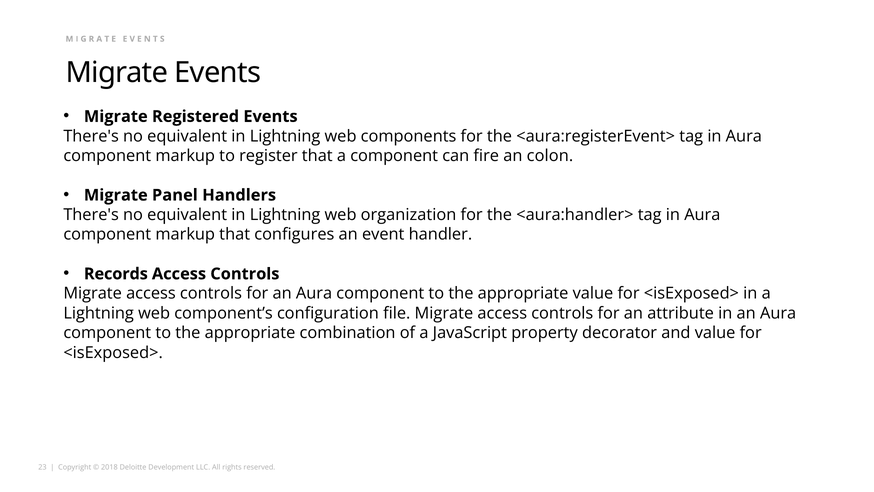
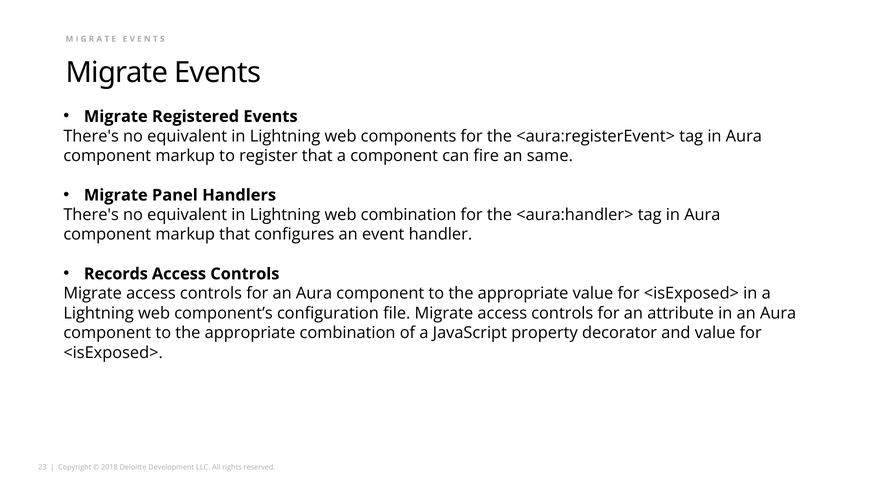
colon: colon -> same (550, 156)
web organization: organization -> combination (409, 215)
